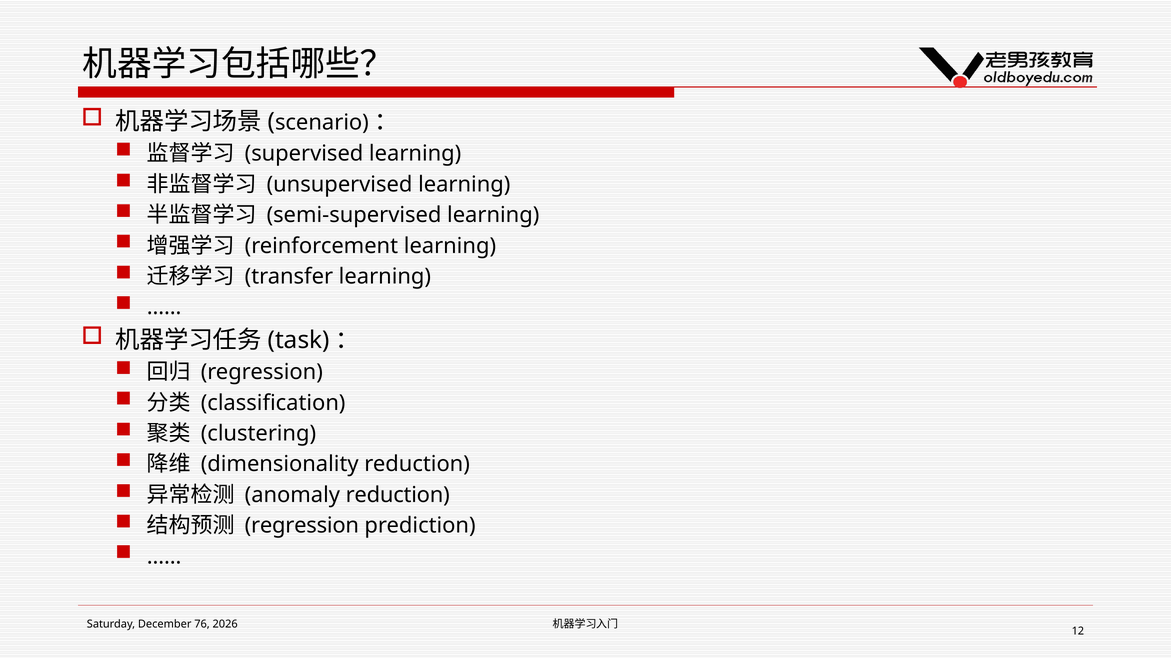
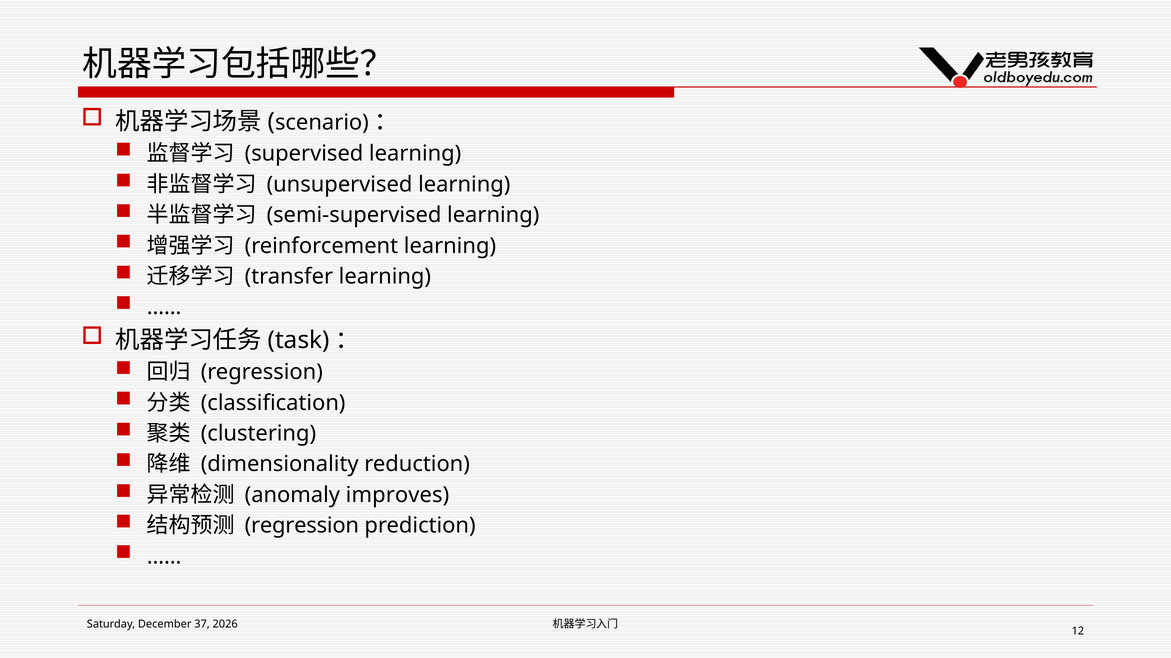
anomaly reduction: reduction -> improves (398, 495)
76: 76 -> 37 (202, 625)
